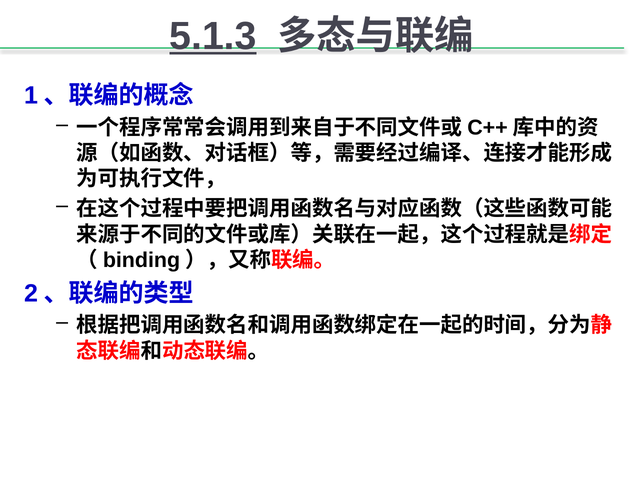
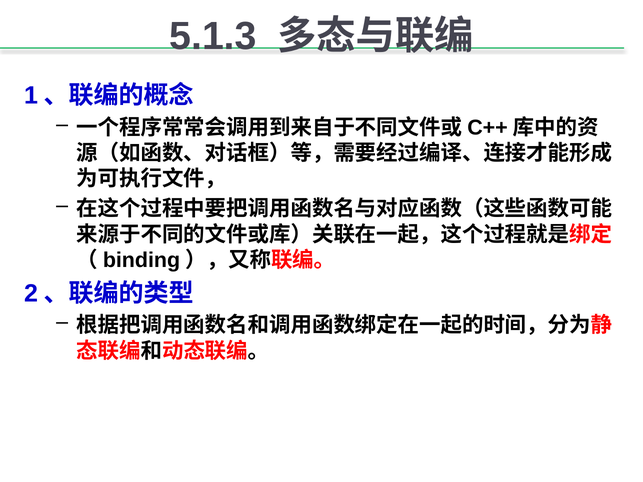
5.1.3 underline: present -> none (213, 36)
